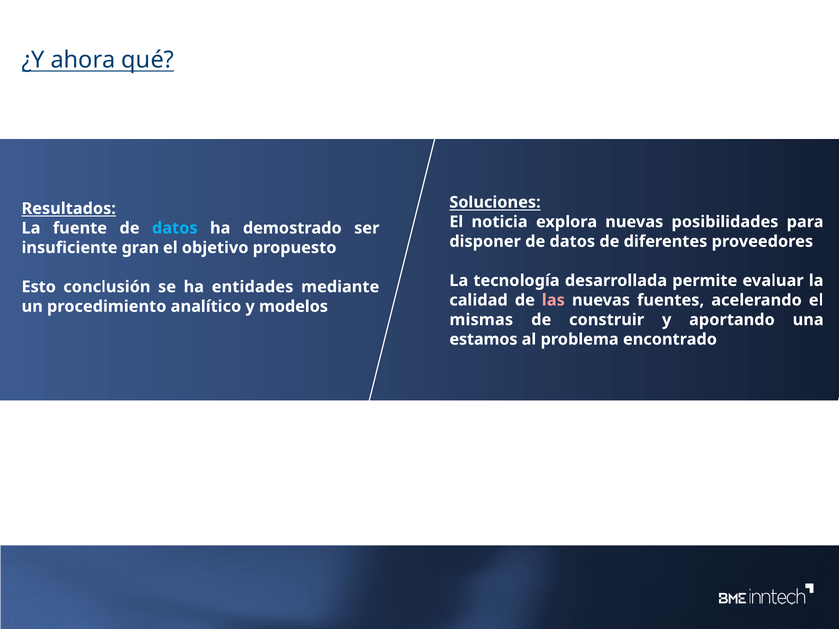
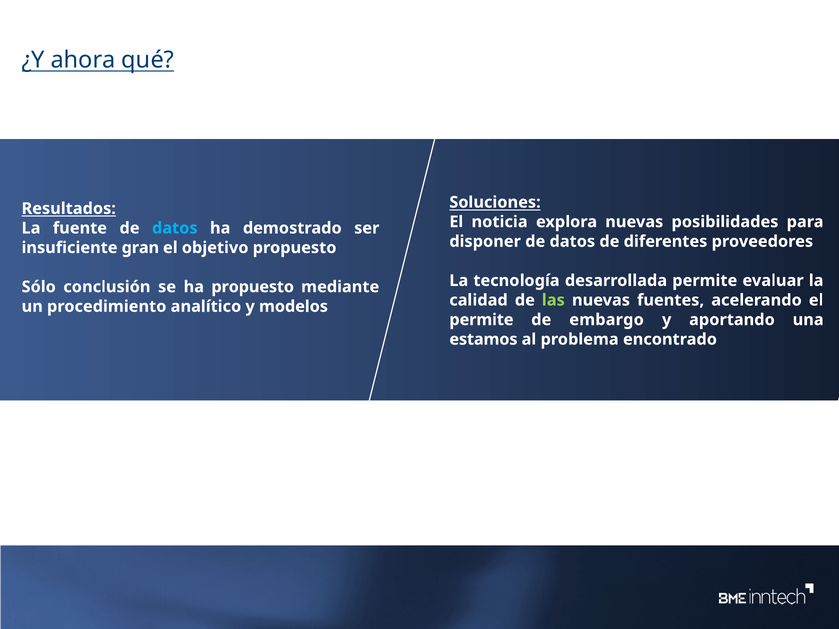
Esto: Esto -> Sólo (39, 287)
ha entidades: entidades -> propuesto (253, 287)
las colour: pink -> light green (553, 300)
mismas: mismas -> permite (481, 320)
construir: construir -> embargo (607, 320)
